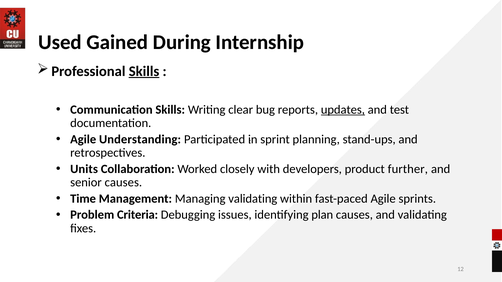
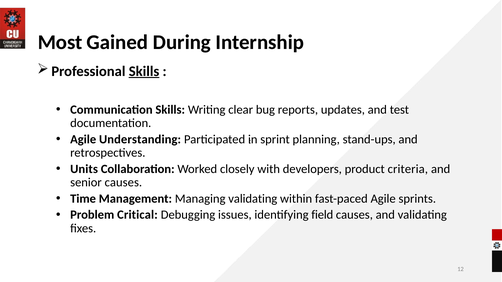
Used: Used -> Most (60, 42)
updates underline: present -> none (343, 110)
further: further -> criteria (408, 169)
Criteria: Criteria -> Critical (137, 215)
plan: plan -> field (322, 215)
